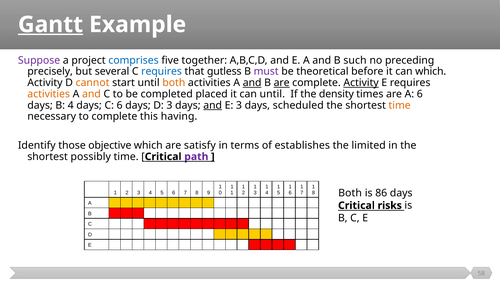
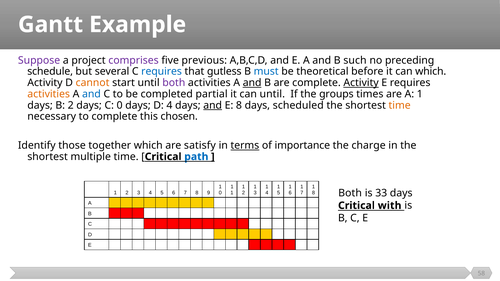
Gantt underline: present -> none (51, 25)
comprises colour: blue -> purple (134, 60)
together: together -> previous (204, 60)
precisely: precisely -> schedule (50, 72)
must colour: purple -> blue (266, 72)
both colour: orange -> purple (174, 83)
are underline: present -> none (282, 83)
and colour: orange -> blue (91, 94)
placed: placed -> partial (212, 94)
density: density -> groups (336, 94)
A 6: 6 -> 1 (420, 94)
B 4: 4 -> 2 (71, 105)
C 6: 6 -> 0 (120, 105)
D 3: 3 -> 4 (169, 105)
E 3: 3 -> 8 (239, 105)
having: having -> chosen (179, 117)
objective: objective -> together (110, 146)
terms underline: none -> present (245, 146)
establishes: establishes -> importance (302, 146)
limited: limited -> charge (369, 146)
possibly: possibly -> multiple (91, 157)
path colour: purple -> blue (196, 157)
86: 86 -> 33 (381, 193)
risks: risks -> with (390, 206)
